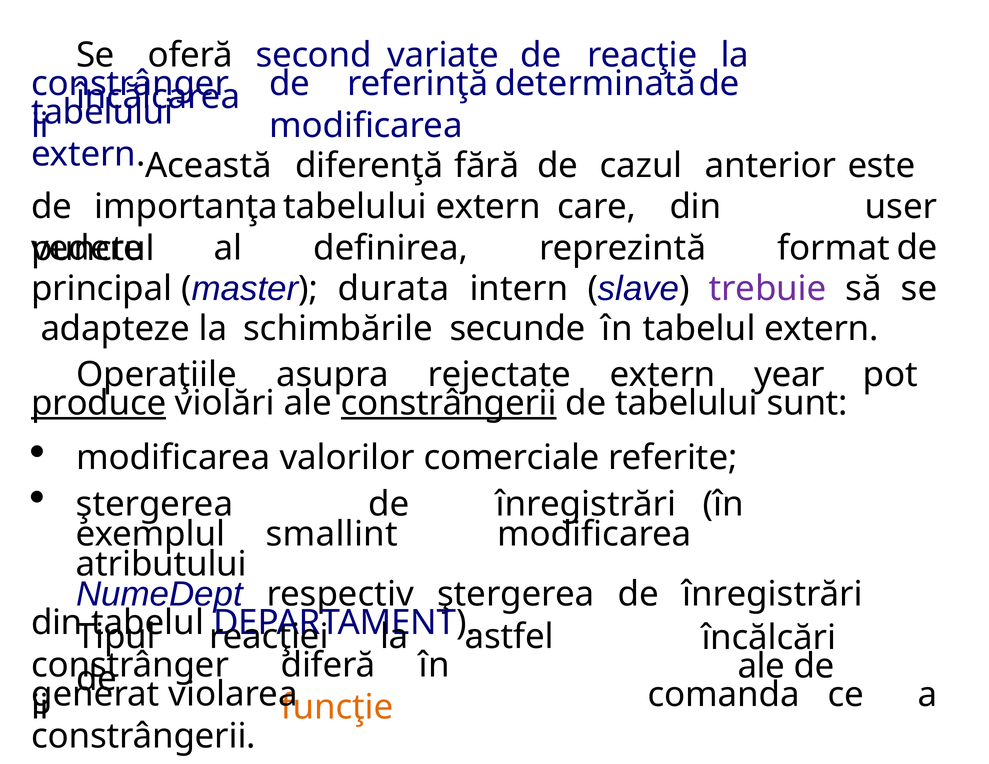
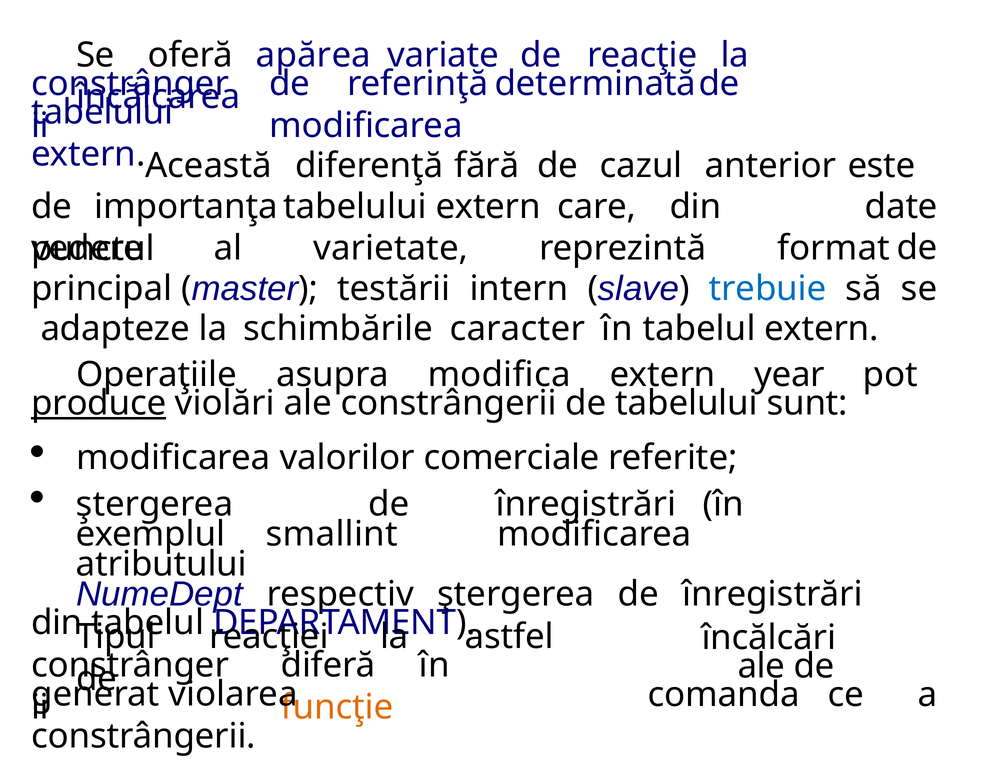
second: second -> apărea (313, 55)
user: user -> date (901, 207)
definirea: definirea -> varietate (391, 248)
durata: durata -> testării (394, 289)
trebuie colour: purple -> blue (768, 289)
secunde: secunde -> caracter (517, 329)
rejectate: rejectate -> modifica (499, 375)
constrângerii underline: present -> none (449, 403)
